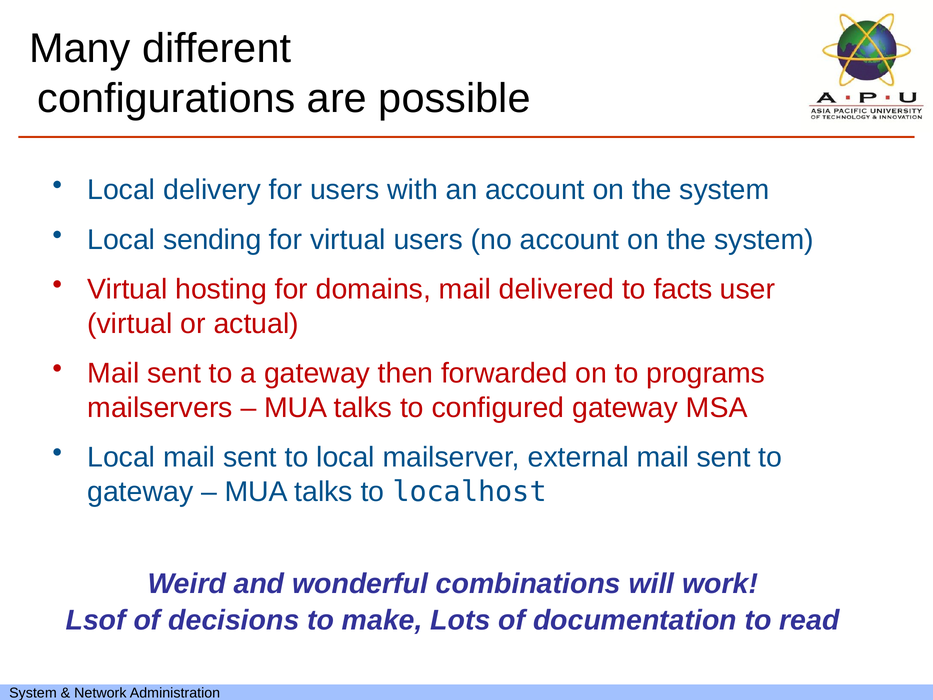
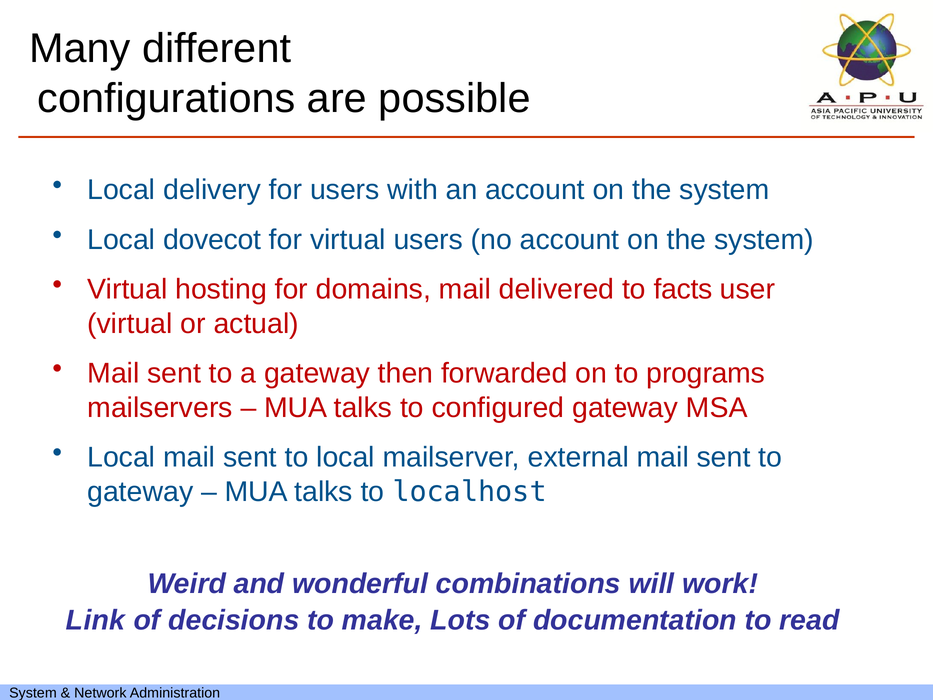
sending: sending -> dovecot (212, 240)
Lsof: Lsof -> Link (96, 620)
